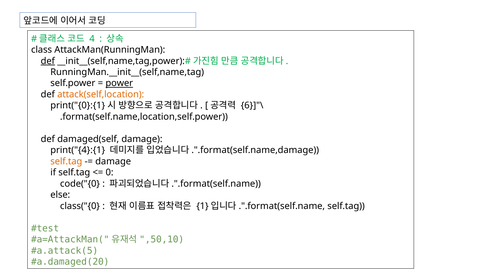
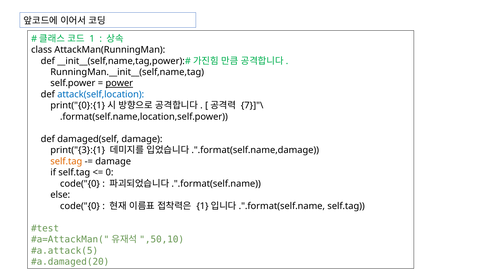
4: 4 -> 1 (92, 39)
def underline: present -> none (48, 61)
attack(self,location colour: orange -> blue (101, 94)
6}]"\: 6}]"\ -> 7}]"\ (252, 105)
print("{4}:{1: print("{4}:{1 -> print("{3}:{1 (78, 150)
class("{0: class("{0 -> code("{0 (80, 206)
